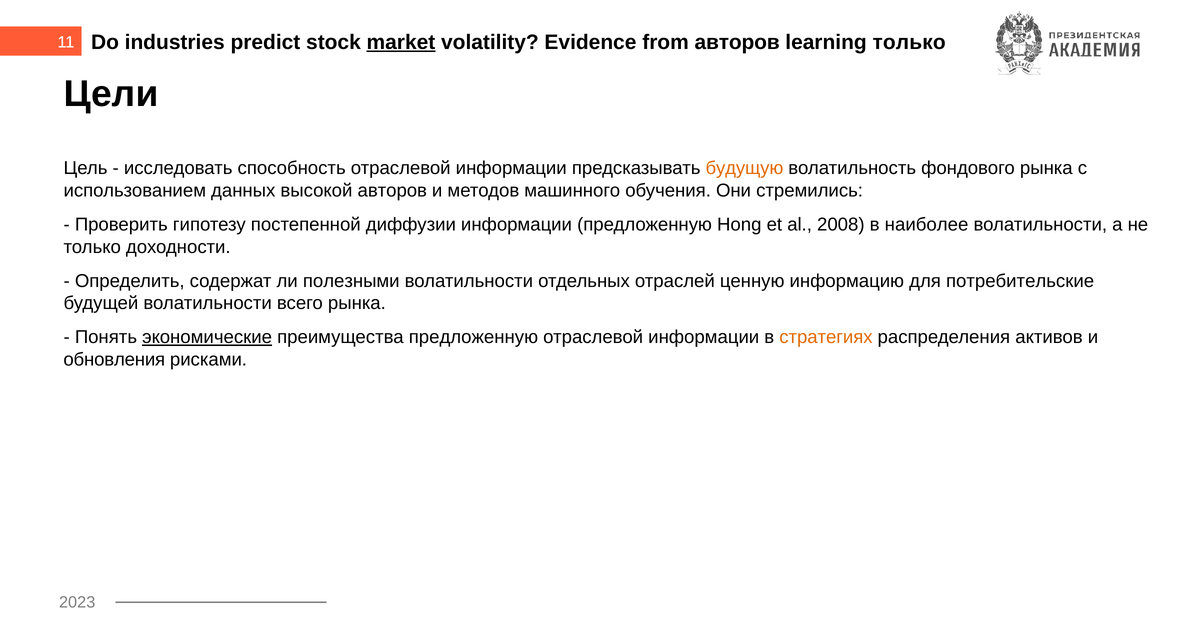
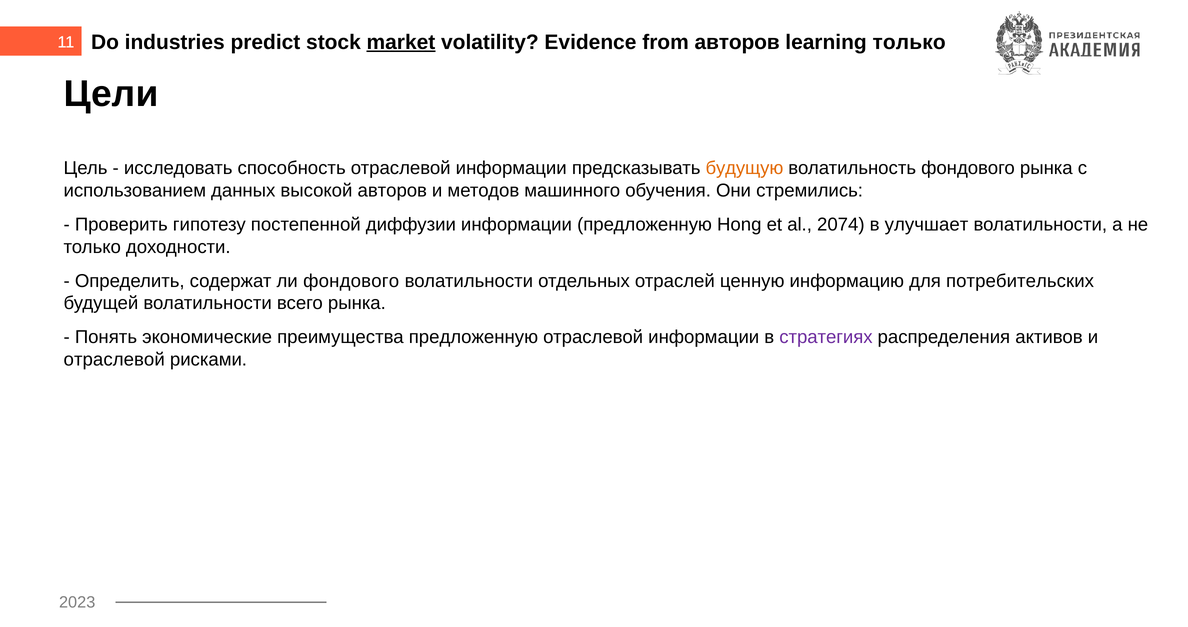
2008: 2008 -> 2074 (841, 225)
наиболее: наиболее -> улучшает (927, 225)
ли полезными: полезными -> фондового (351, 281)
потребительские: потребительские -> потребительских (1020, 281)
экономические underline: present -> none (207, 337)
стратегиях colour: orange -> purple (826, 337)
обновления: обновления -> отраслевой (114, 360)
